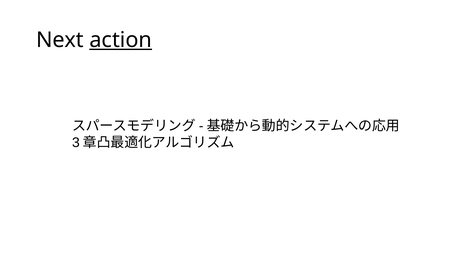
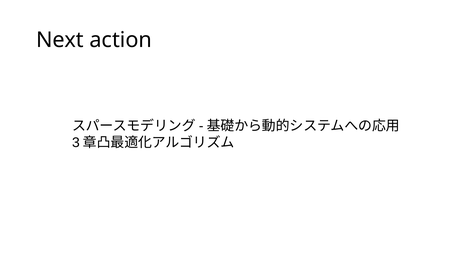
action underline: present -> none (121, 40)
